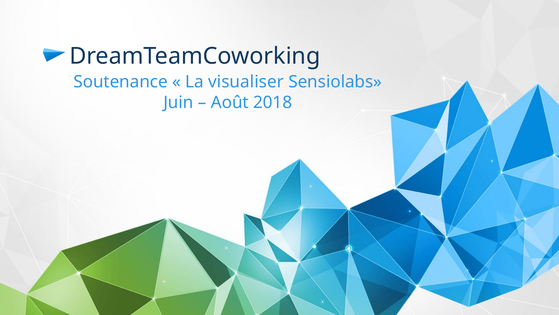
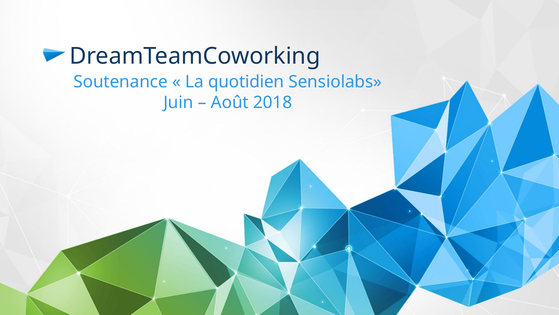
visualiser: visualiser -> quotidien (246, 82)
